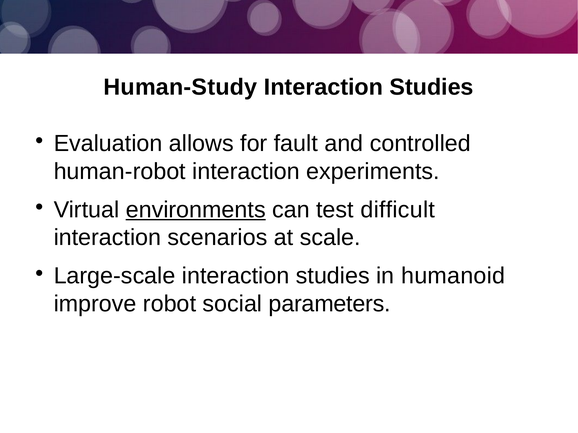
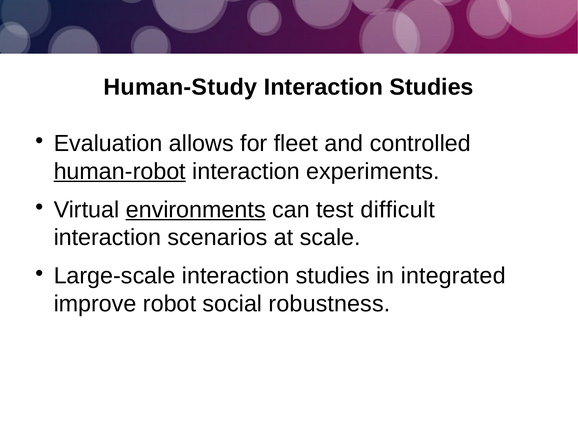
fault: fault -> fleet (296, 144)
human-robot underline: none -> present (120, 172)
humanoid: humanoid -> integrated (453, 276)
parameters: parameters -> robustness (329, 304)
